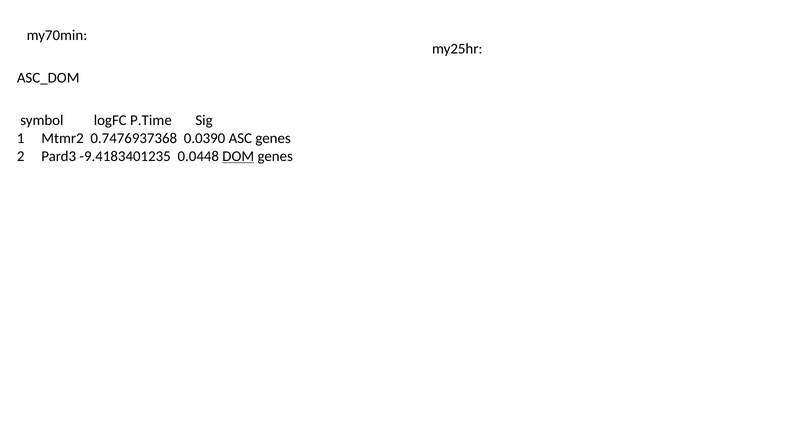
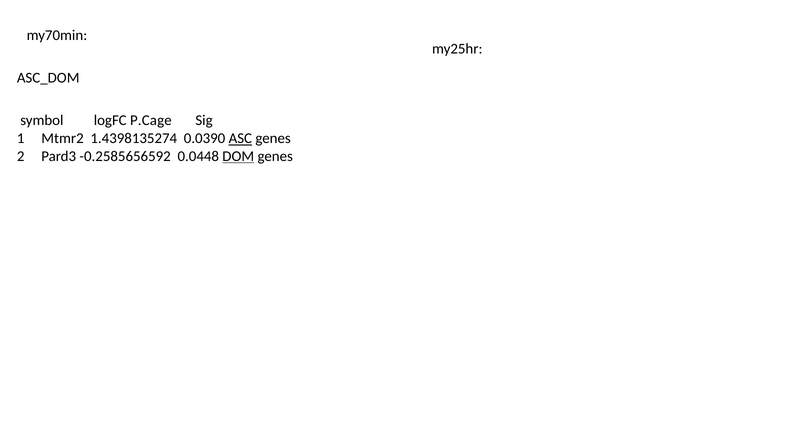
P.Time: P.Time -> P.Cage (151, 121)
0.7476937368: 0.7476937368 -> 1.4398135274 (134, 138)
ASC underline: none -> present (240, 138)
-9.4183401235: -9.4183401235 -> -0.2585656592 (125, 156)
